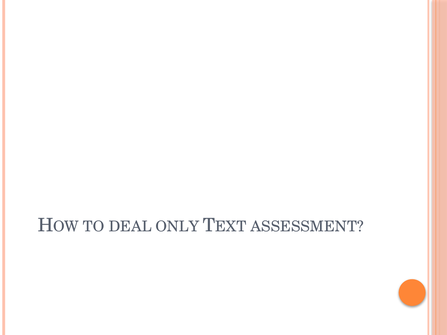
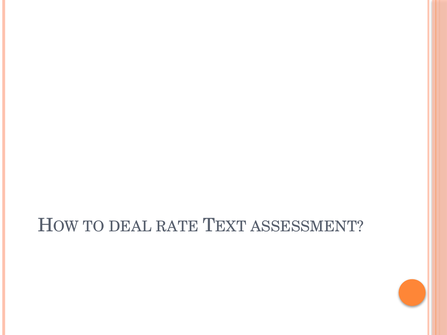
ONLY: ONLY -> RATE (177, 227)
